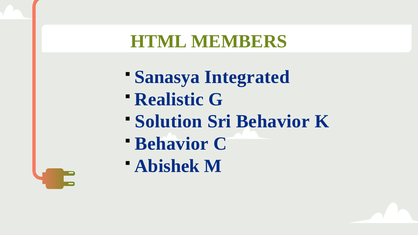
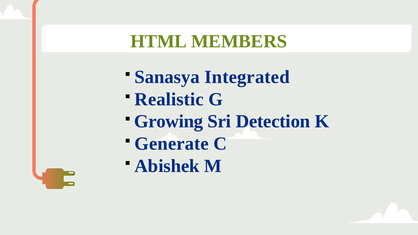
Solution: Solution -> Growing (169, 122)
Sri Behavior: Behavior -> Detection (273, 122)
Behavior: Behavior -> Generate (172, 144)
